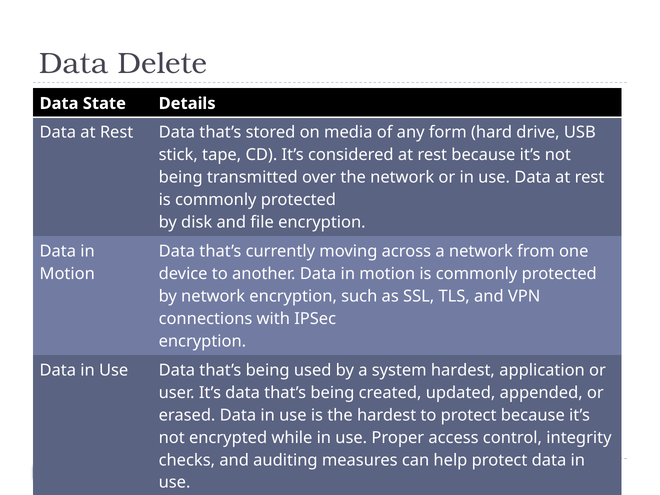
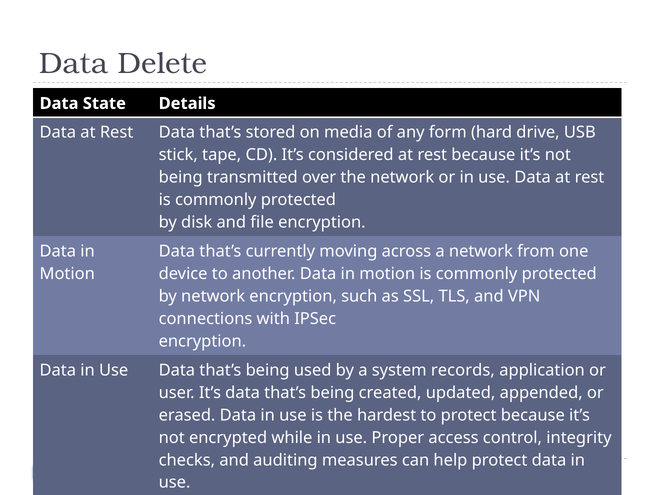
system hardest: hardest -> records (463, 370)
